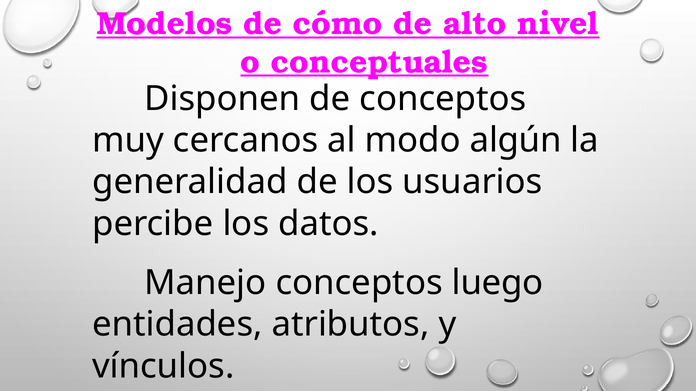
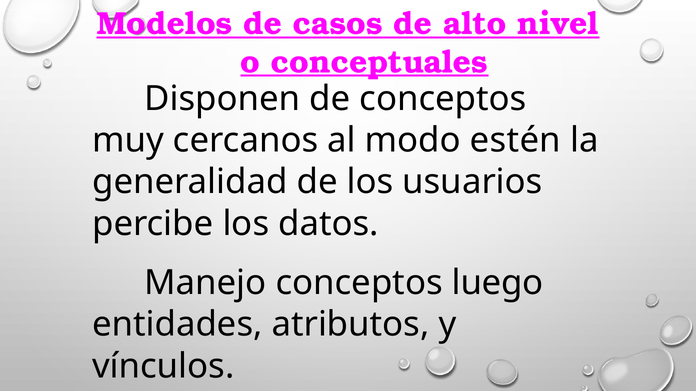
cómo: cómo -> casos (338, 24)
algún: algún -> estén (515, 140)
